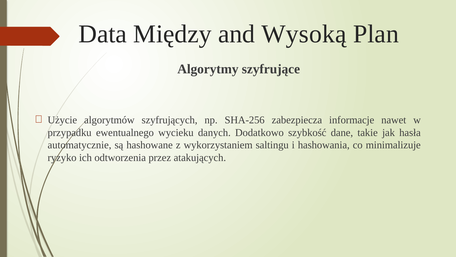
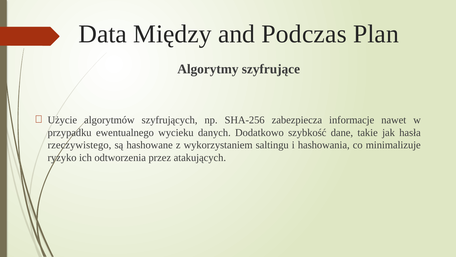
Wysoką: Wysoką -> Podczas (304, 34)
automatycznie: automatycznie -> rzeczywistego (79, 145)
